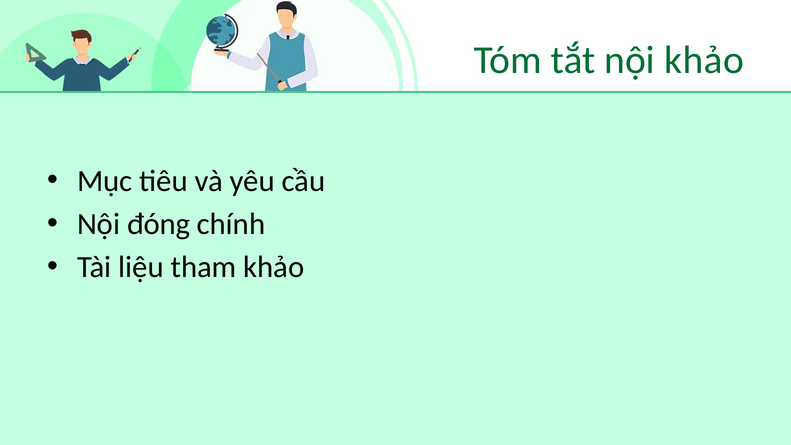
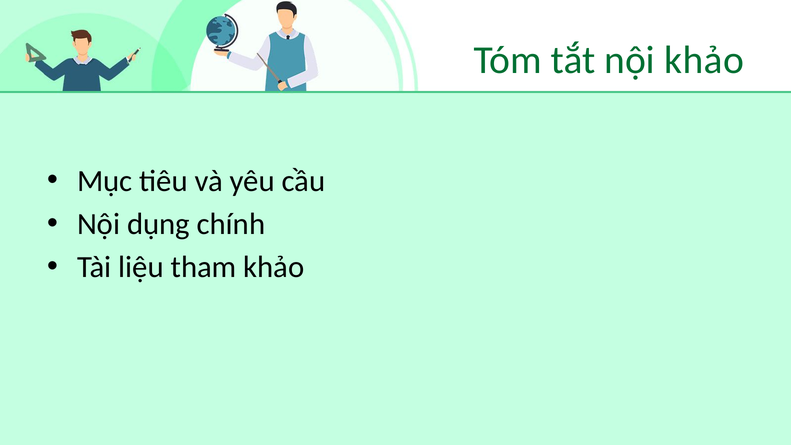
đóng: đóng -> dụng (158, 224)
